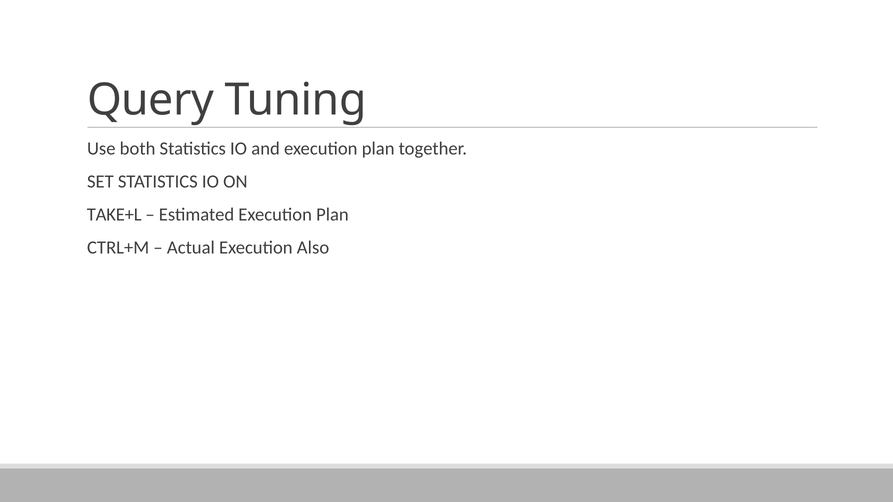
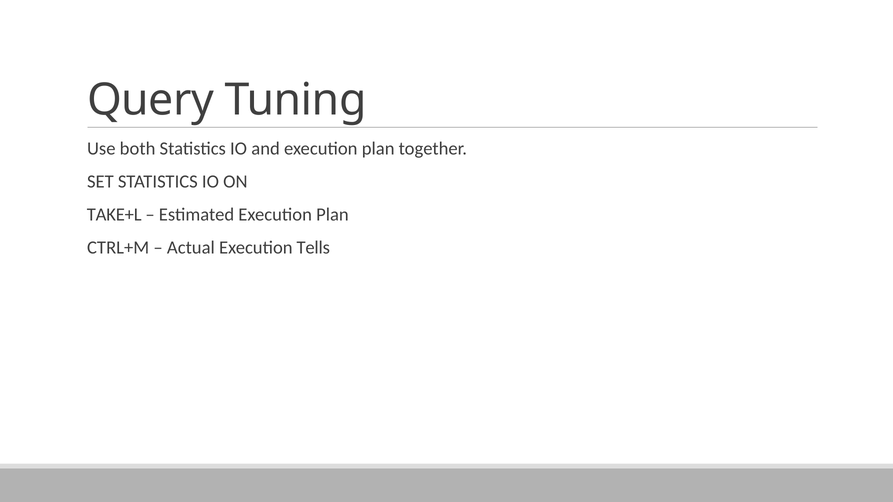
Also: Also -> Tells (313, 248)
